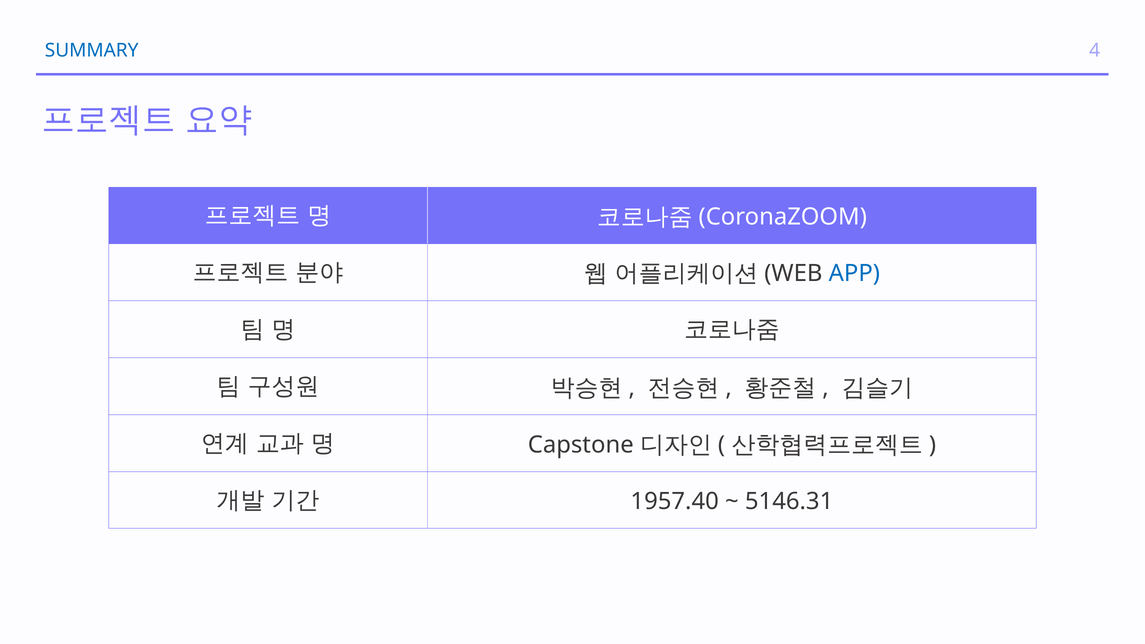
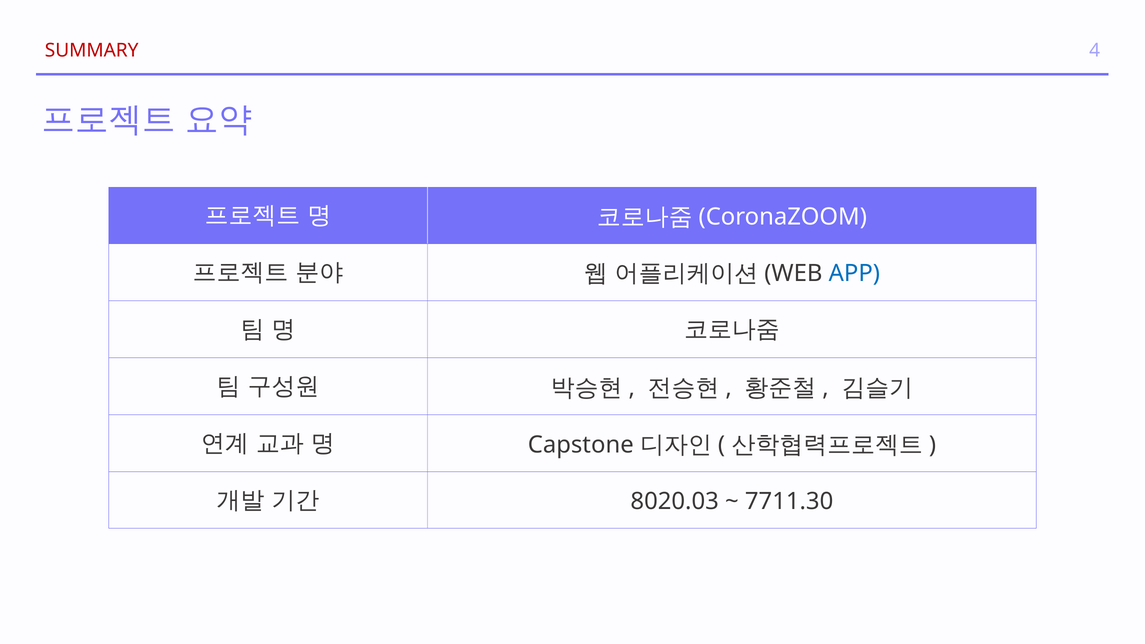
SUMMARY colour: blue -> red (92, 50)
1957.40: 1957.40 -> 8020.03 (675, 502)
5146.31: 5146.31 -> 7711.30 (789, 502)
